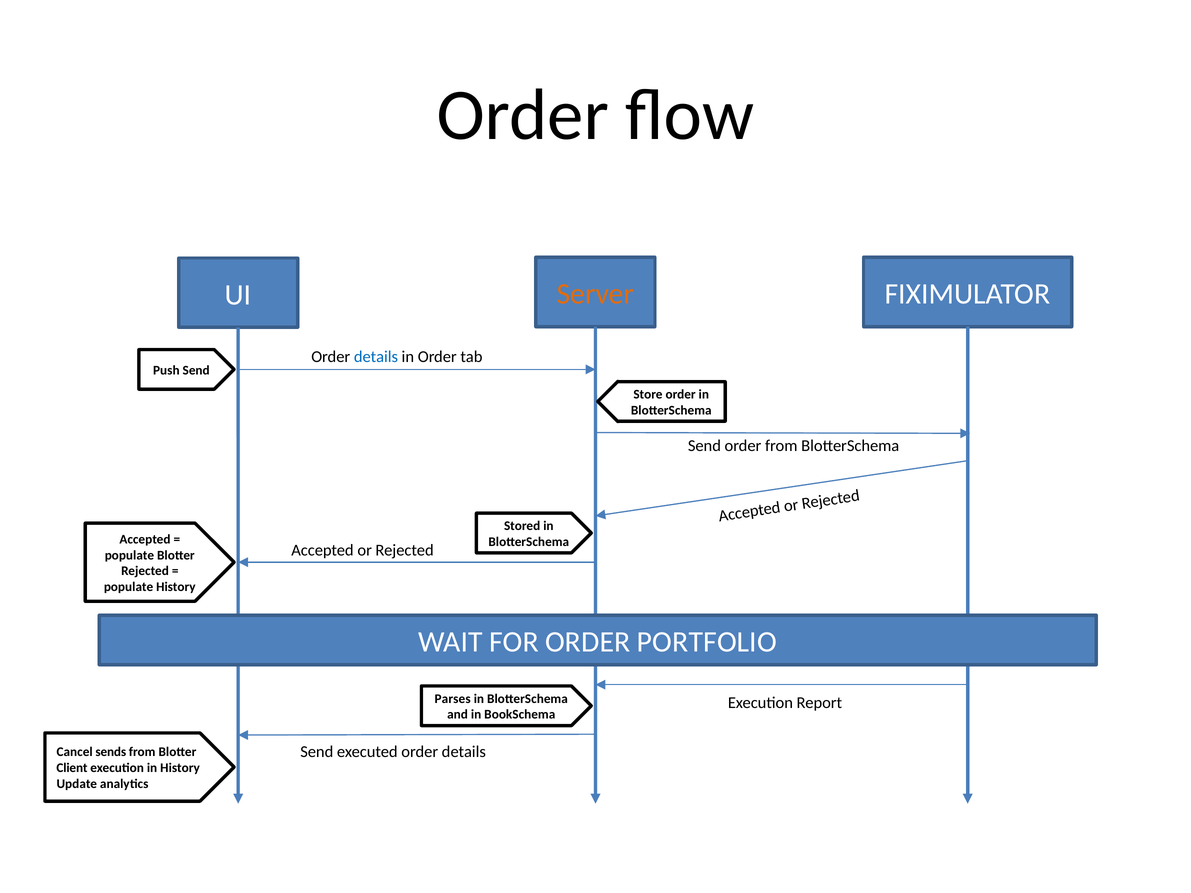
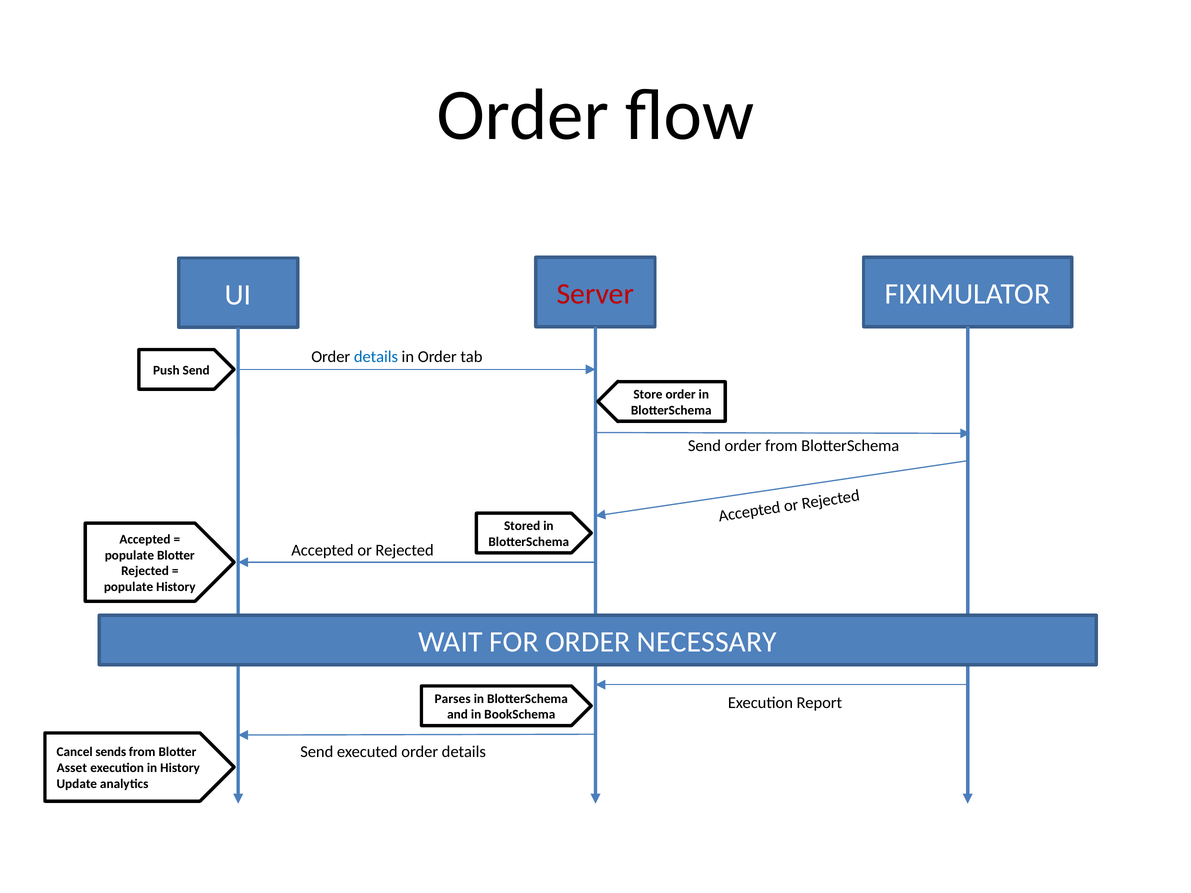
Server colour: orange -> red (595, 294)
PORTFOLIO: PORTFOLIO -> NECESSARY (707, 642)
Client: Client -> Asset (72, 768)
